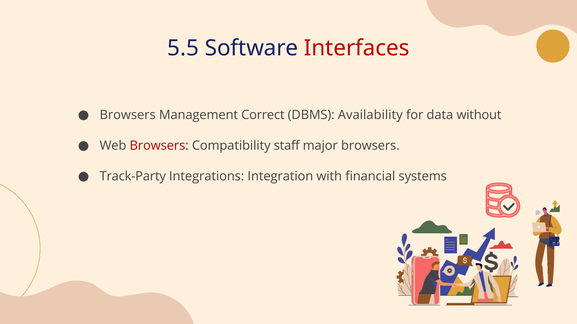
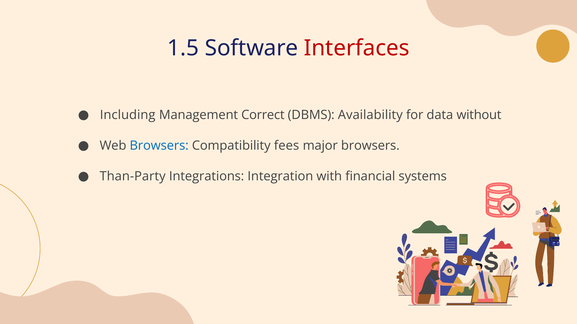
5.5: 5.5 -> 1.5 (183, 48)
Browsers: Browsers -> Including (128, 115)
Browsers colour: red -> blue (159, 146)
staff: staff -> fees (287, 146)
Track-Party: Track-Party -> Than-Party (133, 177)
